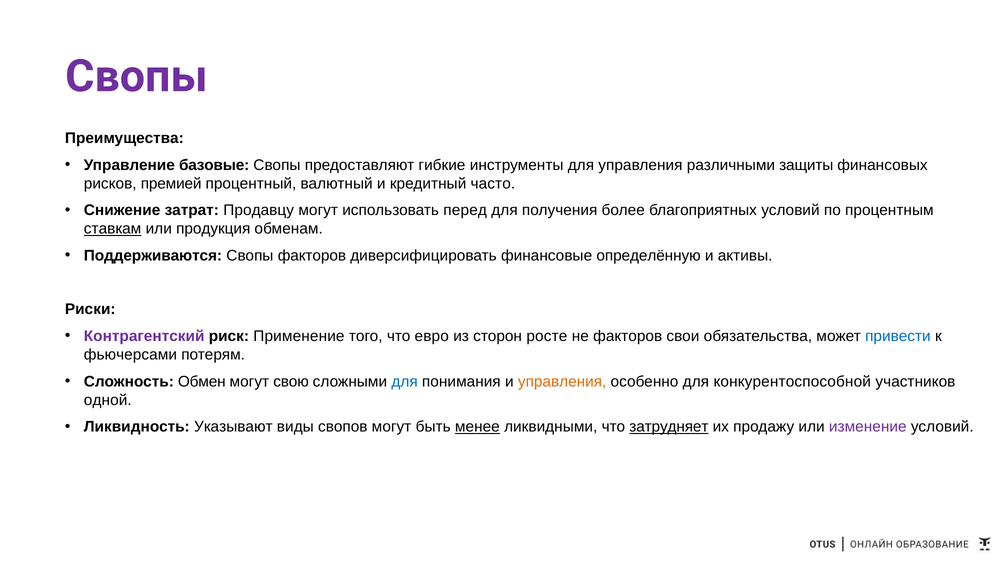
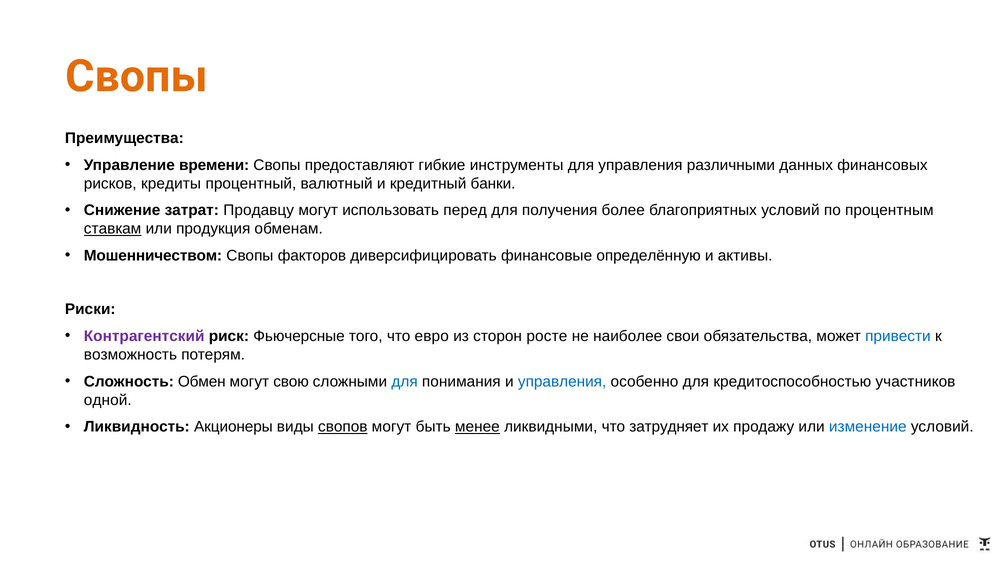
Свопы colour: purple -> orange (136, 76)
базовые: базовые -> времени (214, 165)
защиты: защиты -> данных (806, 165)
премией: премией -> кредиты (171, 184)
часто: часто -> банки (493, 184)
Поддерживаются: Поддерживаются -> Мошенничеством (153, 256)
Применение: Применение -> Фьючерсные (299, 337)
не факторов: факторов -> наиболее (628, 337)
фьючерсами: фьючерсами -> возможность (130, 355)
управления colour: orange -> blue (562, 382)
конкурентоспособной: конкурентоспособной -> кредитоспособностью (792, 382)
Указывают: Указывают -> Акционеры (233, 427)
свопов underline: none -> present (343, 427)
затрудняет underline: present -> none (669, 427)
изменение colour: purple -> blue (868, 427)
